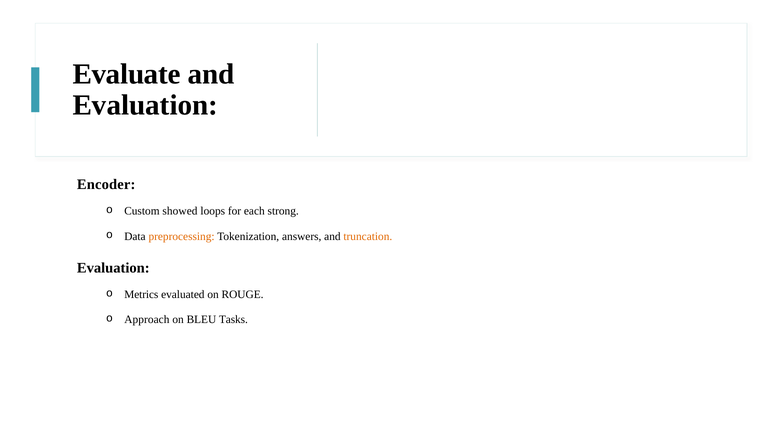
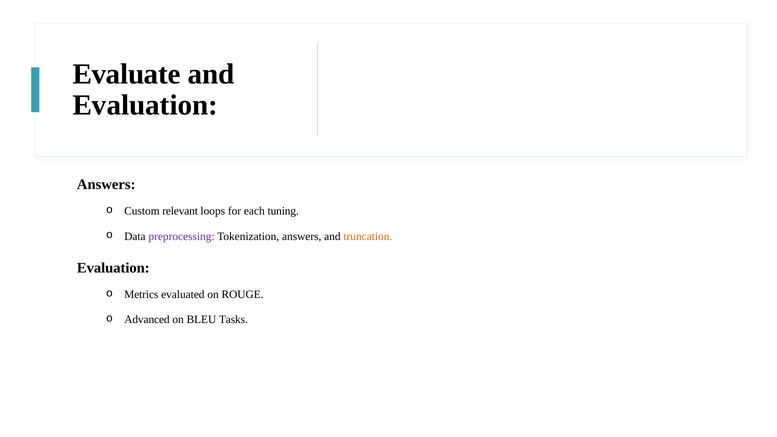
Encoder: Encoder -> Answers (106, 184)
showed: showed -> relevant (180, 211)
strong: strong -> tuning (283, 211)
preprocessing colour: orange -> purple (182, 236)
Approach: Approach -> Advanced (147, 320)
